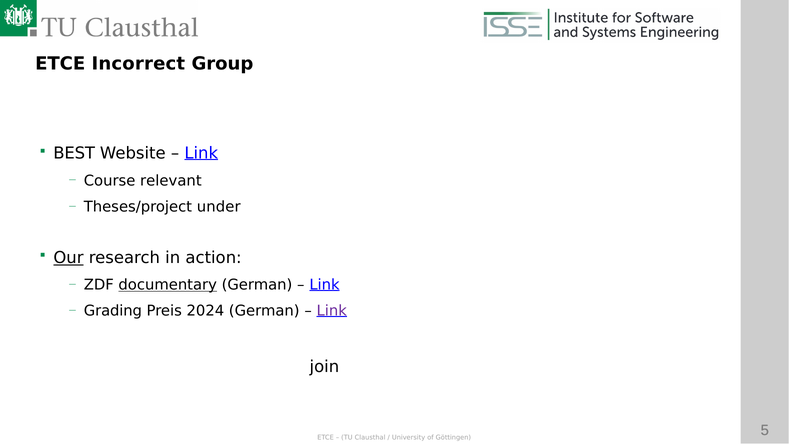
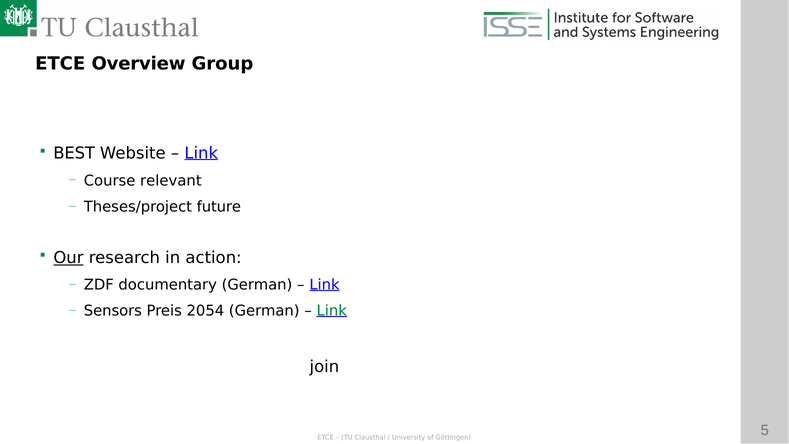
Incorrect: Incorrect -> Overview (138, 64)
under: under -> future (219, 207)
documentary underline: present -> none (168, 285)
Grading: Grading -> Sensors (113, 311)
2024: 2024 -> 2054 (205, 311)
Link colour: purple -> green (332, 311)
